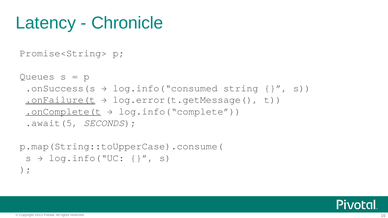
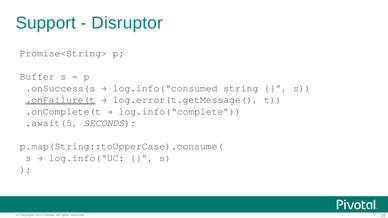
Latency: Latency -> Support (46, 23)
Chronicle: Chronicle -> Disruptor (127, 23)
Queues: Queues -> Buffer (37, 77)
.onComplete(t underline: present -> none (63, 112)
